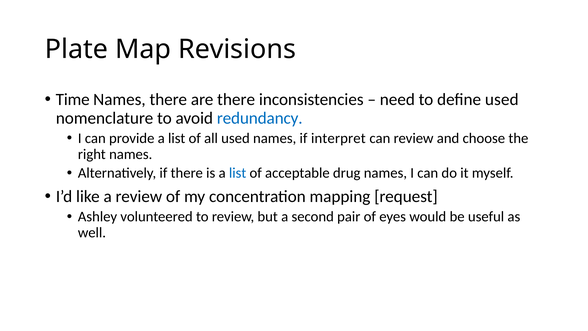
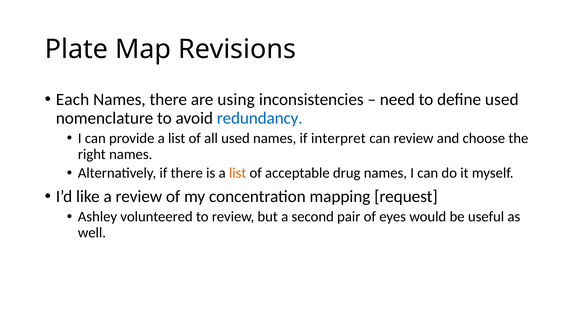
Time: Time -> Each (73, 99)
are there: there -> using (236, 99)
list colour: blue -> orange (238, 173)
